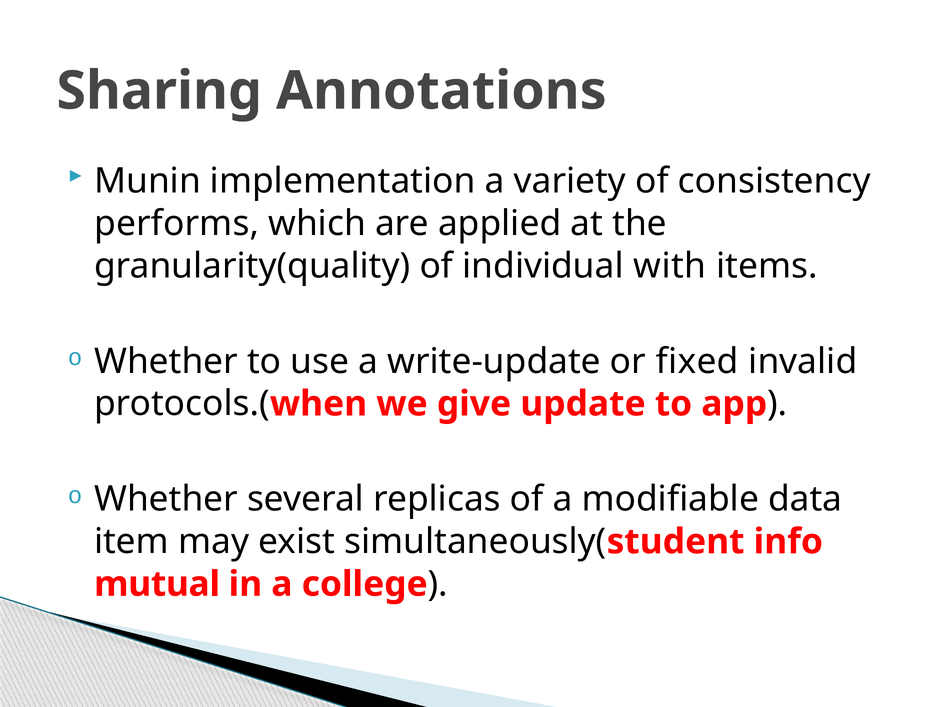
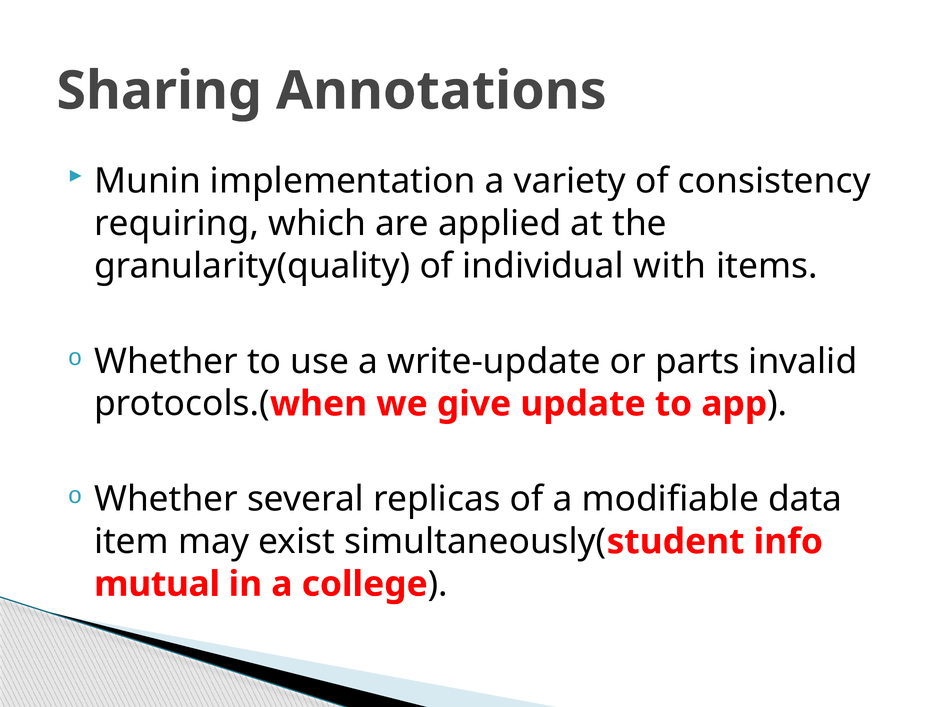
performs: performs -> requiring (177, 224)
fixed: fixed -> parts (697, 361)
